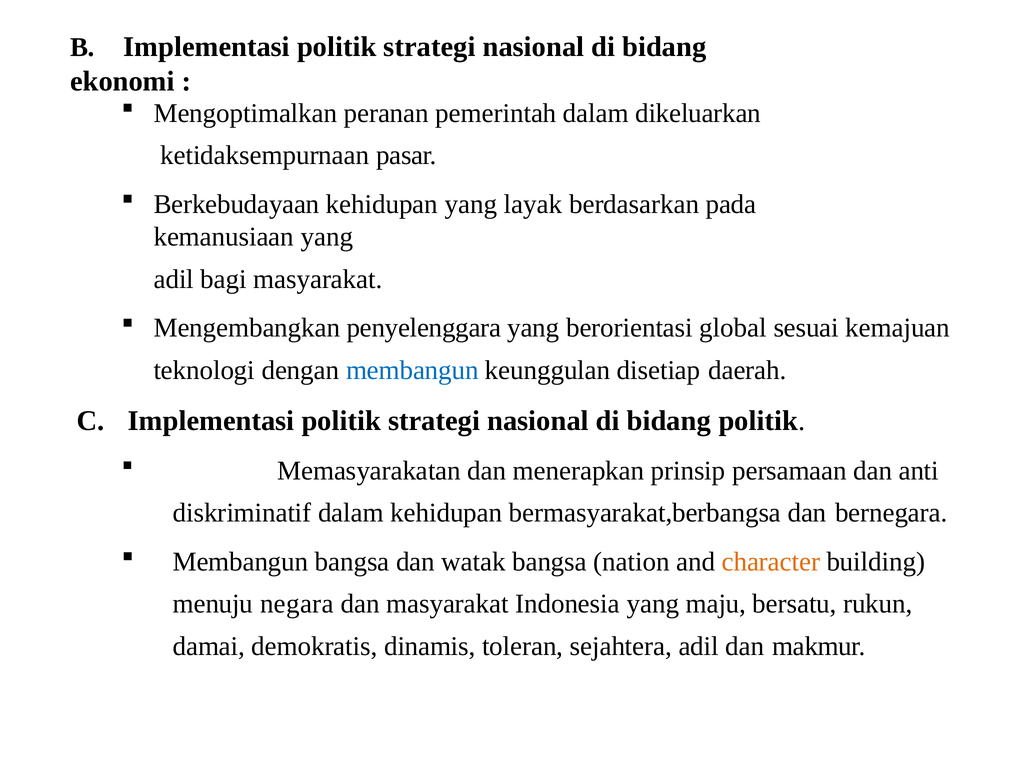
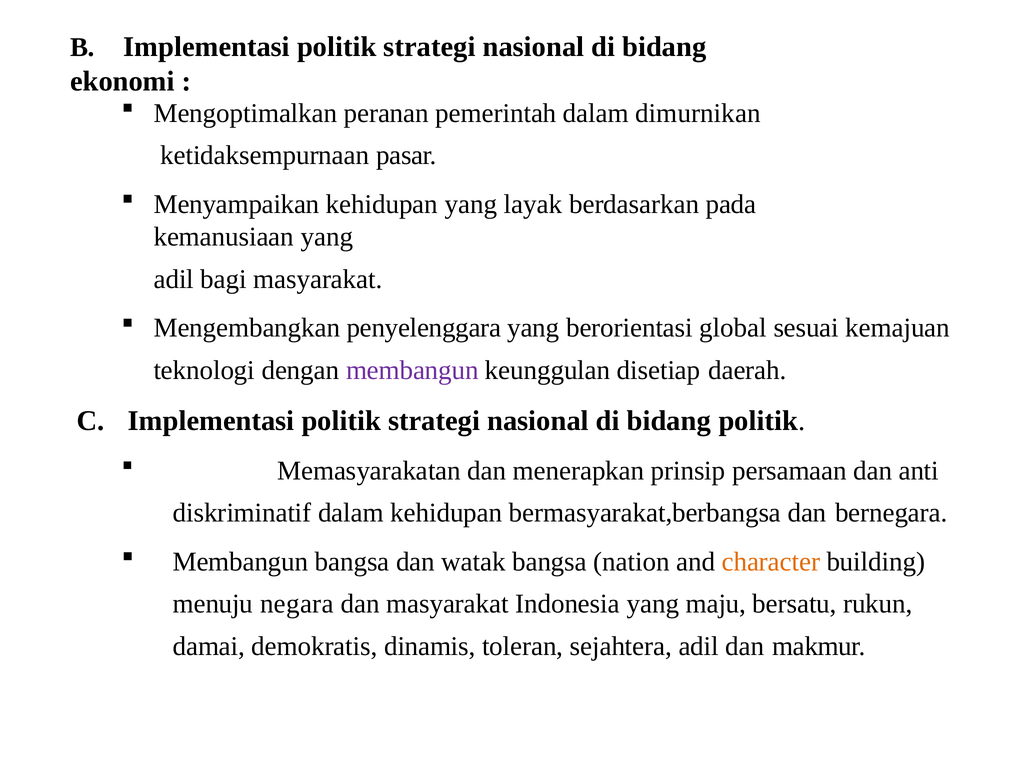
dikeluarkan: dikeluarkan -> dimurnikan (698, 113)
Berkebudayaan: Berkebudayaan -> Menyampaikan (237, 204)
membangun colour: blue -> purple (412, 370)
